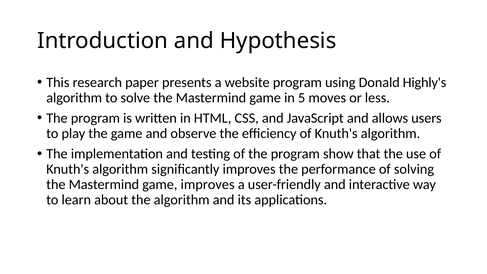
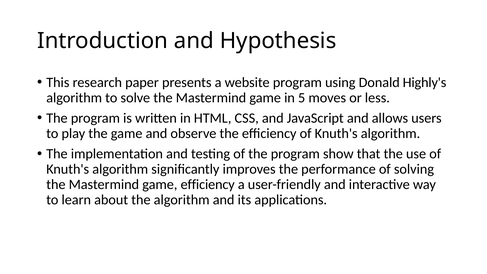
game improves: improves -> efficiency (208, 185)
